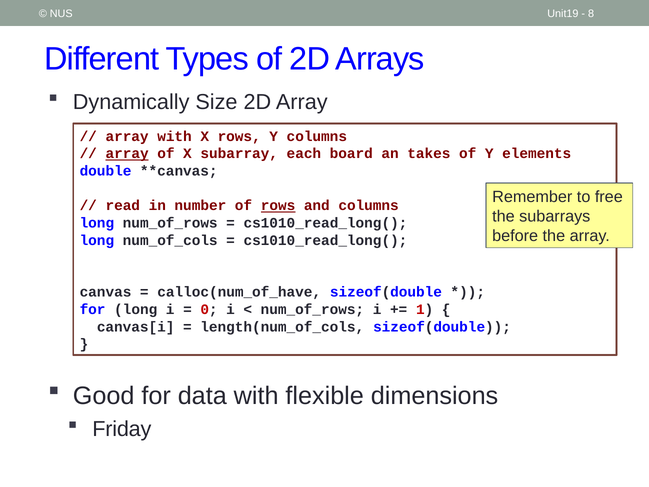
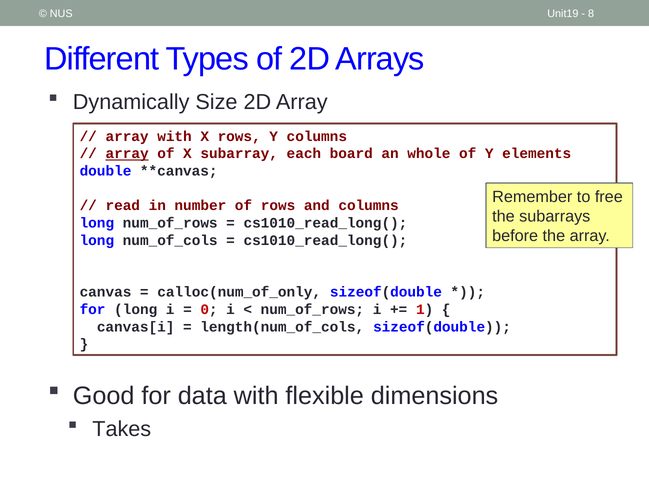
takes: takes -> whole (429, 154)
rows underline: present -> none (278, 206)
calloc(num_of_have: calloc(num_of_have -> calloc(num_of_only (239, 292)
Friday: Friday -> Takes (122, 429)
